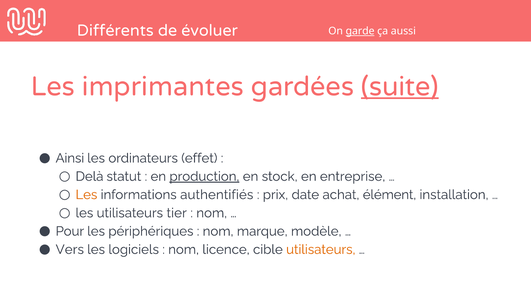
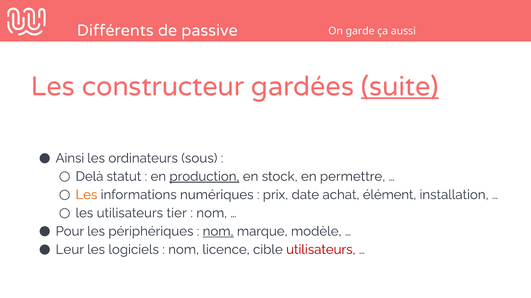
évoluer: évoluer -> passive (210, 31)
garde underline: present -> none (360, 31)
imprimantes: imprimantes -> constructeur (163, 87)
effet: effet -> sous (199, 159)
entreprise: entreprise -> permettre (353, 177)
authentifiés: authentifiés -> numériques (217, 195)
nom underline: none -> present (218, 232)
Vers: Vers -> Leur (70, 250)
utilisateurs colour: orange -> red (321, 250)
